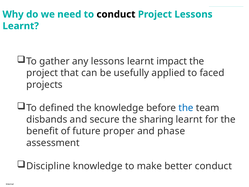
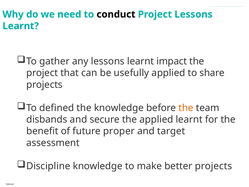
faced: faced -> share (212, 73)
the colour: blue -> orange (186, 108)
the sharing: sharing -> applied (156, 119)
phase: phase -> target (171, 131)
better conduct: conduct -> projects (213, 166)
